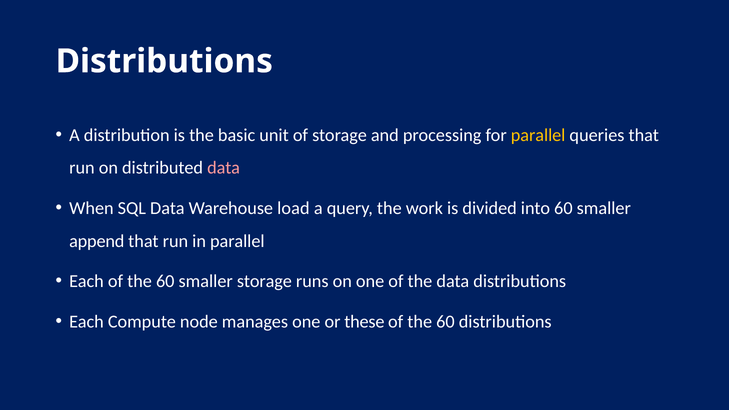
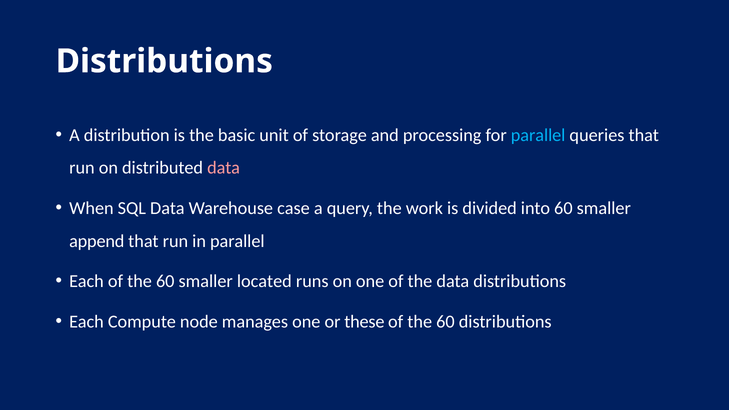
parallel colour: yellow -> light blue (538, 135)
load: load -> case (293, 208)
smaller storage: storage -> located (264, 281)
